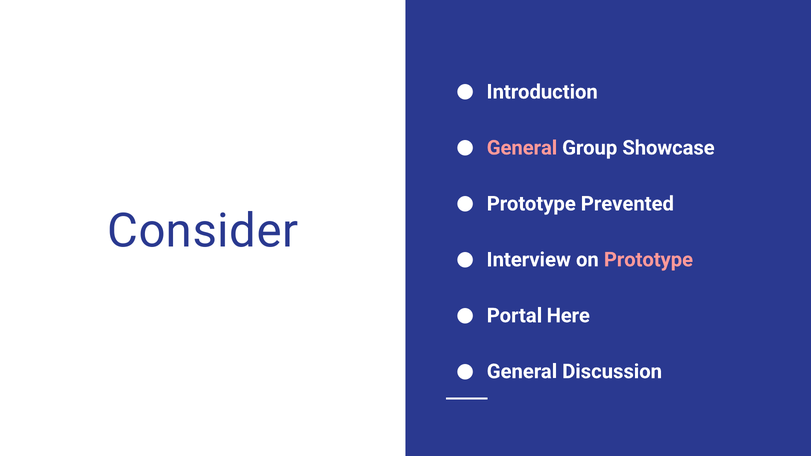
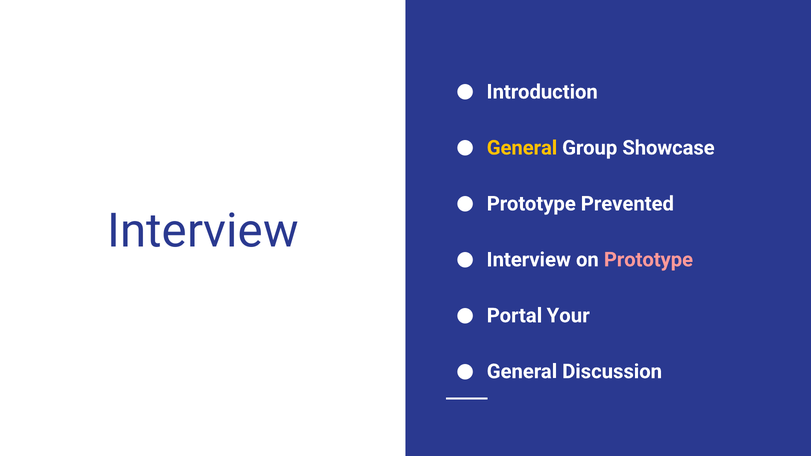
General colour: pink -> yellow (522, 148)
Consider: Consider -> Interview (203, 231)
Here: Here -> Your (568, 316)
